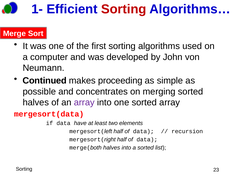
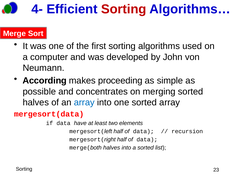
1-: 1- -> 4- (37, 9)
Continued: Continued -> According (45, 81)
array colour: purple -> blue (84, 102)
